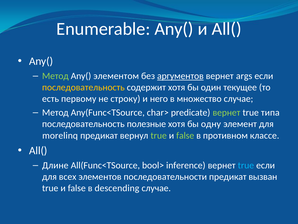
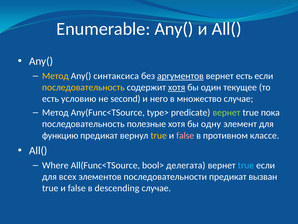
Метод colour: light green -> yellow (55, 76)
элементом: элементом -> синтаксиса (116, 76)
вернет args: args -> есть (244, 76)
хотя underline: none -> present (177, 87)
первому: первому -> условию (79, 99)
строку: строку -> second (125, 99)
char>: char> -> type> (158, 112)
типа: типа -> пока (270, 112)
morelinq: morelinq -> функцию (60, 135)
true colour: light green -> yellow (159, 135)
false colour: light green -> pink (185, 135)
Длине: Длине -> Where (55, 165)
inference: inference -> делегата (186, 165)
